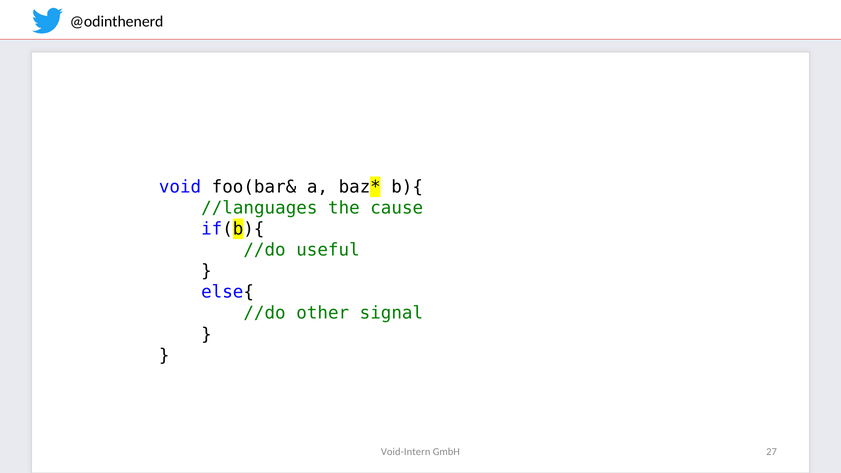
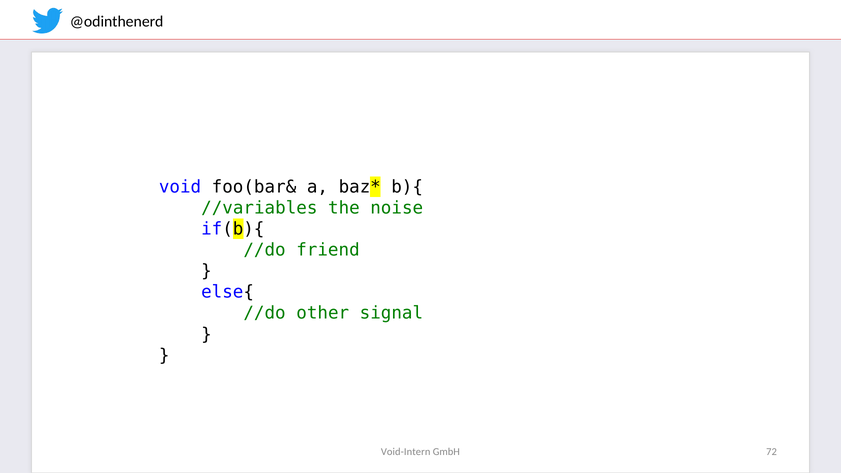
//languages: //languages -> //variables (259, 208)
cause: cause -> noise (397, 208)
useful: useful -> friend (328, 250)
27: 27 -> 72 (772, 452)
